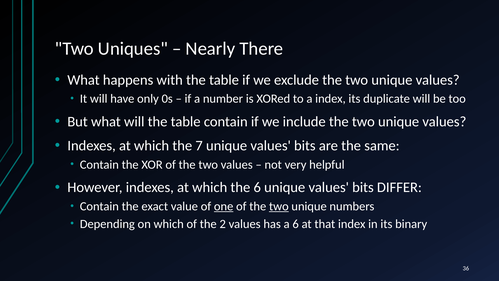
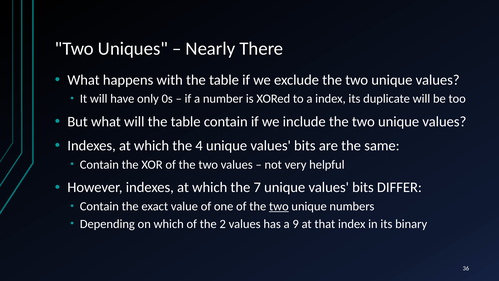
7: 7 -> 4 (199, 146)
the 6: 6 -> 7 (257, 187)
one underline: present -> none (224, 206)
a 6: 6 -> 9 (296, 224)
